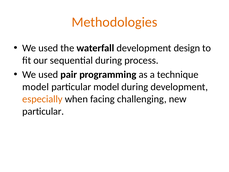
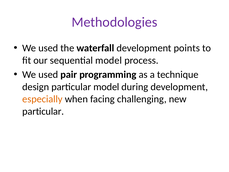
Methodologies colour: orange -> purple (114, 22)
design: design -> points (187, 48)
sequential during: during -> model (109, 60)
model: model -> design (36, 87)
